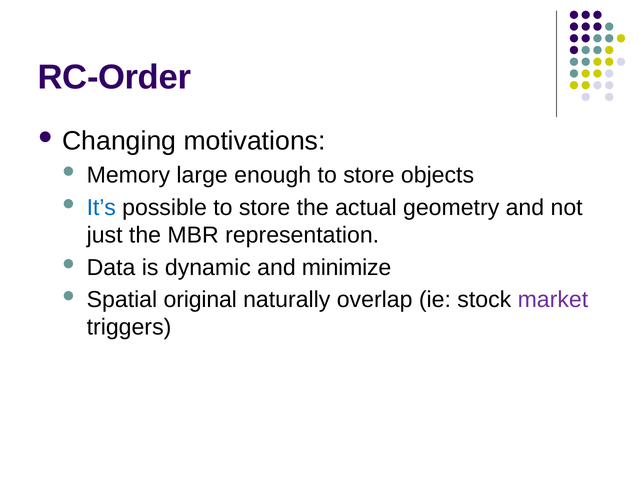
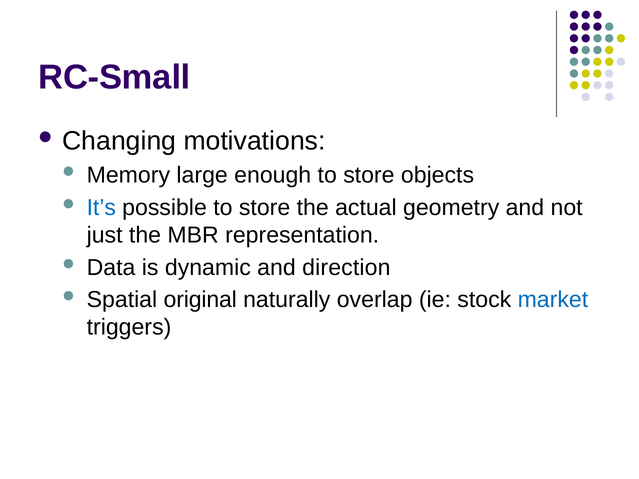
RC-Order: RC-Order -> RC-Small (114, 78)
minimize: minimize -> direction (346, 268)
market colour: purple -> blue (553, 300)
